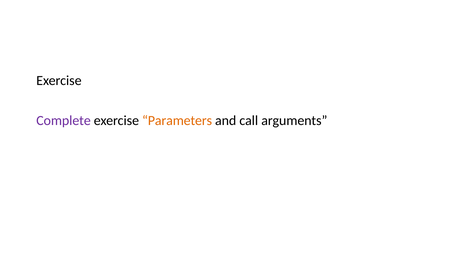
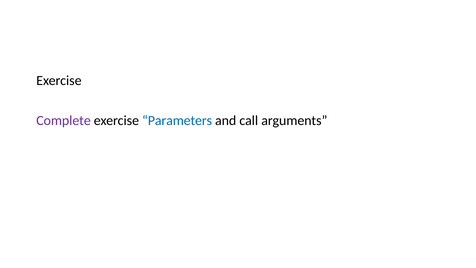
Parameters colour: orange -> blue (177, 120)
